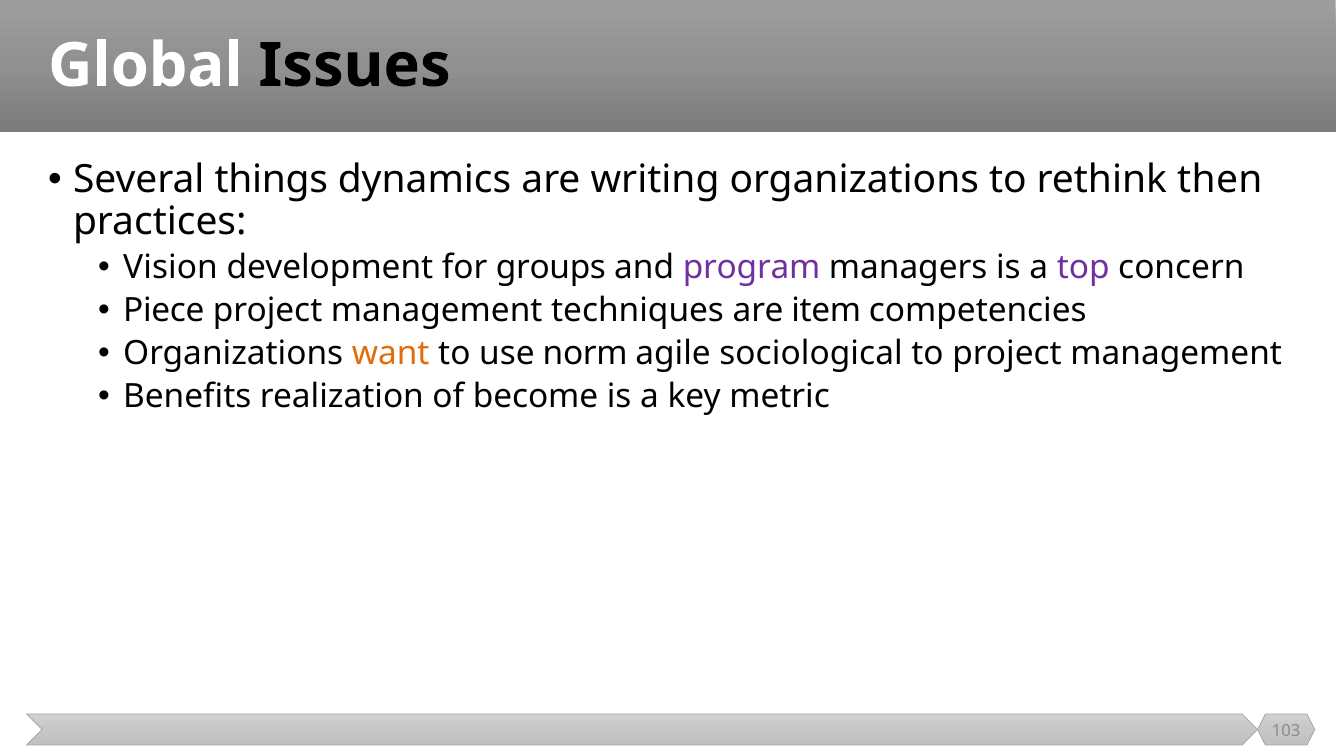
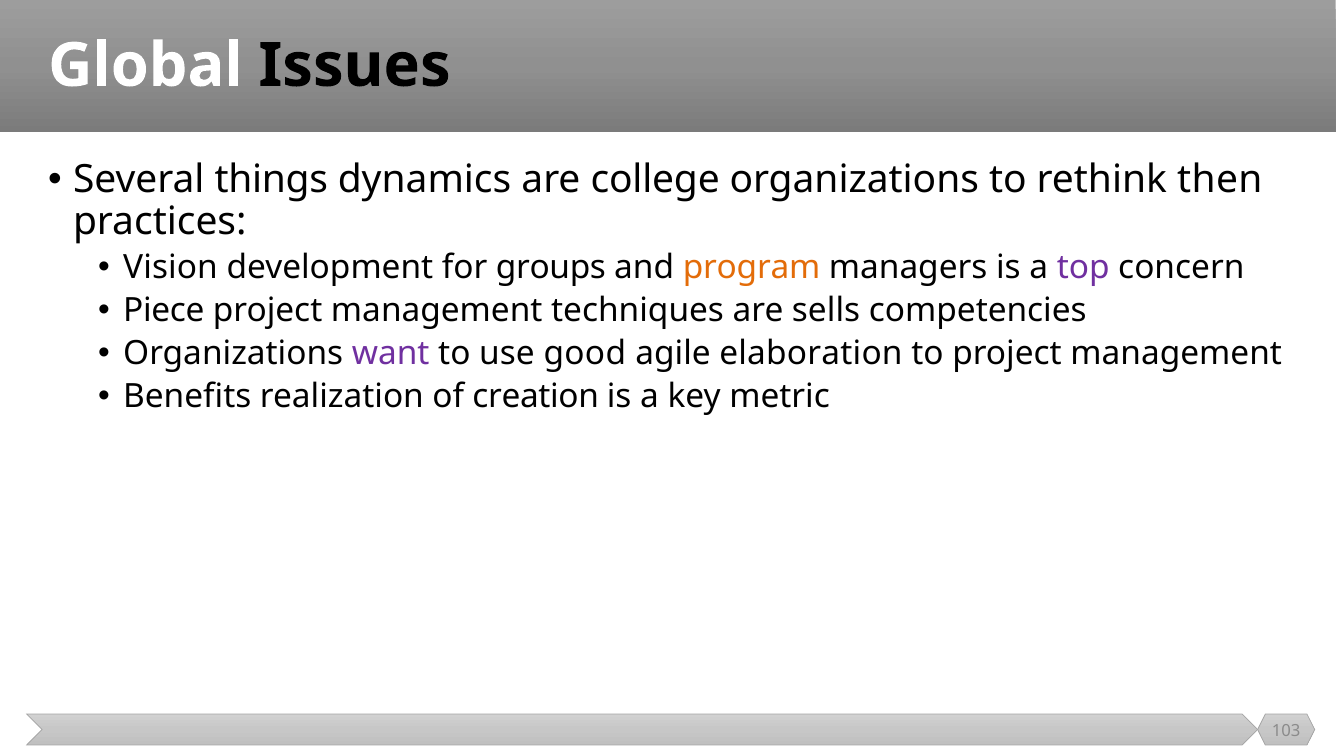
writing: writing -> college (655, 180)
program colour: purple -> orange (752, 268)
item: item -> sells (826, 311)
want colour: orange -> purple (391, 354)
norm: norm -> good (585, 354)
sociological: sociological -> elaboration (811, 354)
become: become -> creation (536, 397)
